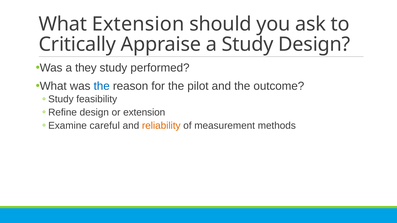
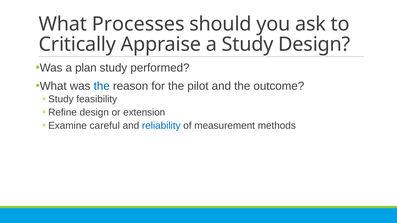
What Extension: Extension -> Processes (138, 24)
they: they -> plan (86, 68)
reliability colour: orange -> blue (161, 126)
